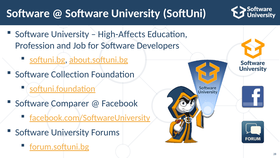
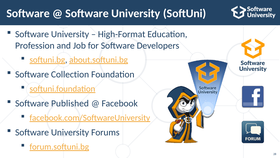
High-Affects: High-Affects -> High-Format (122, 34)
Comparer: Comparer -> Published (70, 103)
